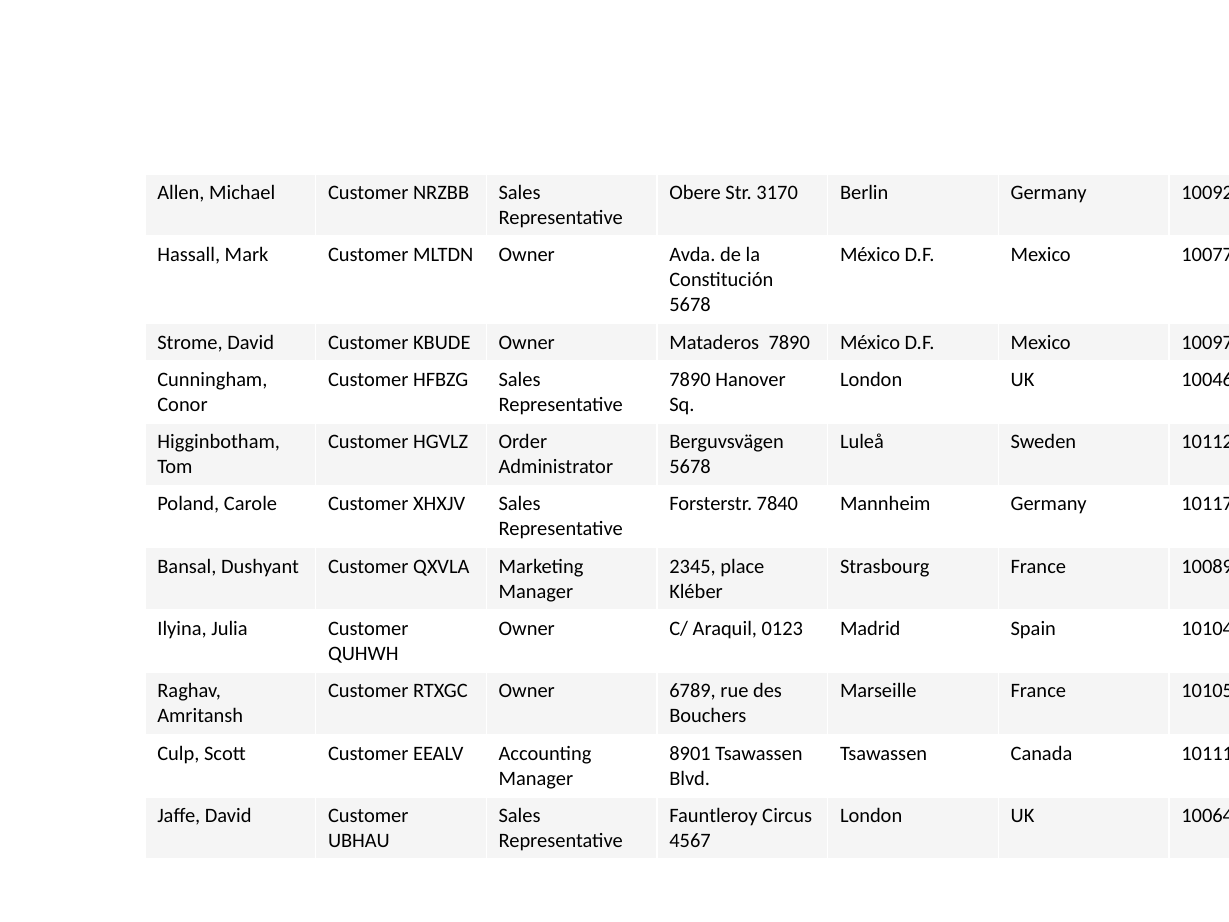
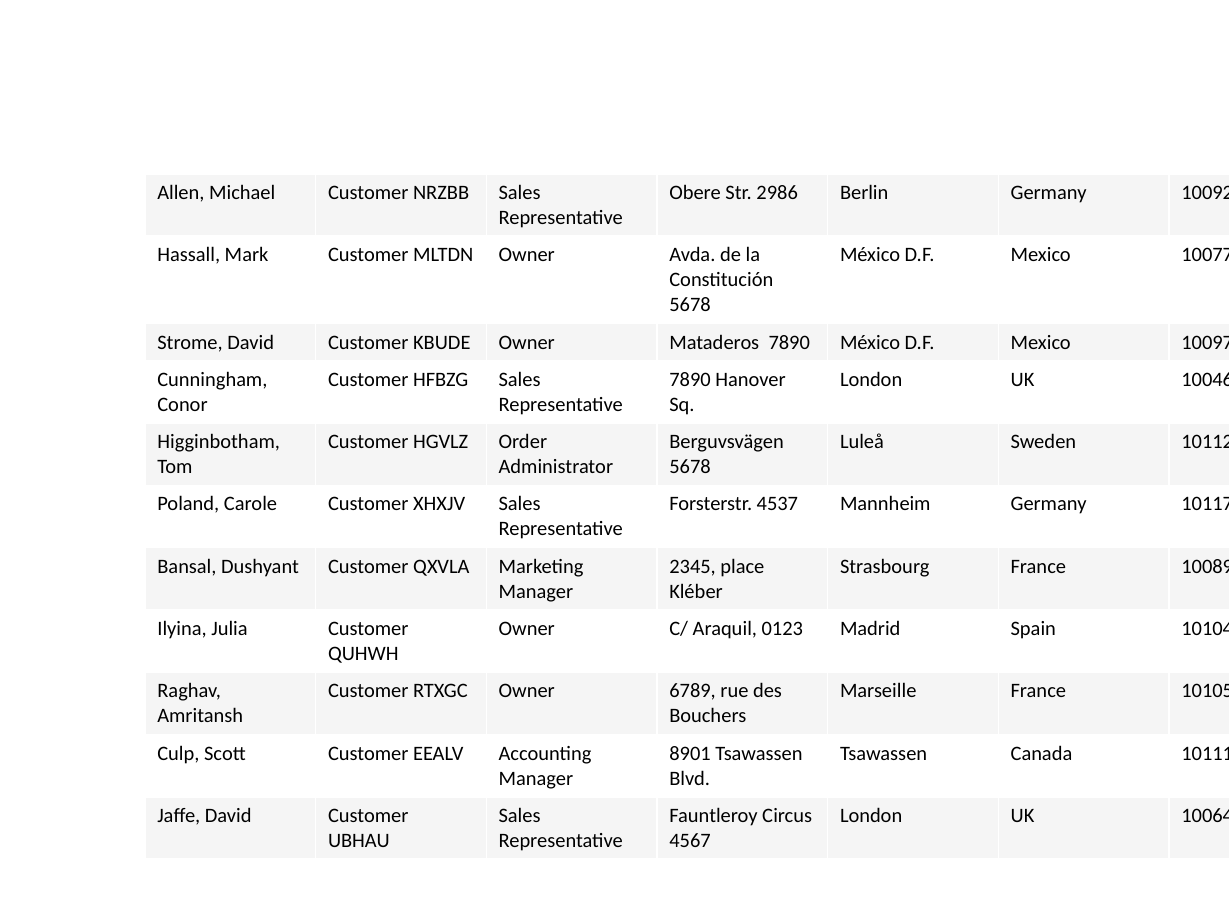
3170: 3170 -> 2986 (777, 193)
7840: 7840 -> 4537 (777, 504)
